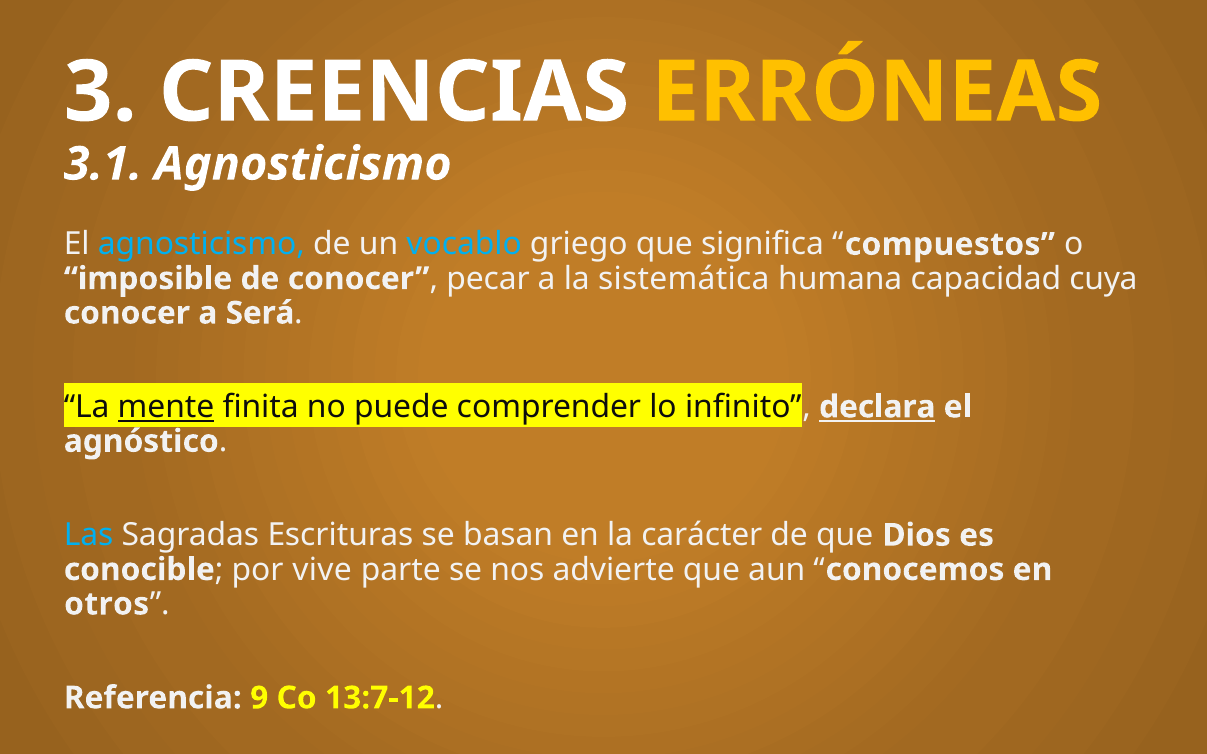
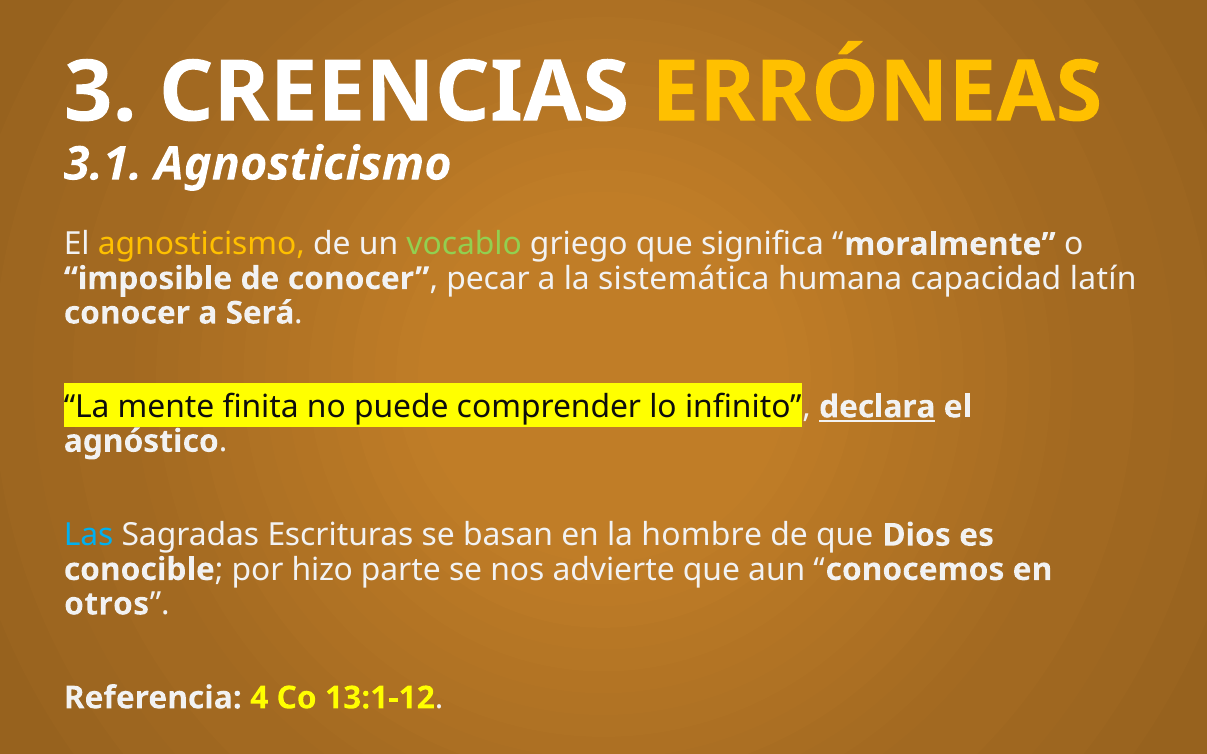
agnosticismo colour: light blue -> yellow (201, 244)
vocablo colour: light blue -> light green (464, 244)
compuestos: compuestos -> moralmente (950, 244)
cuya: cuya -> latín (1103, 279)
mente underline: present -> none (166, 407)
carácter: carácter -> hombre (702, 535)
vive: vive -> hizo (322, 570)
9: 9 -> 4 (259, 698)
13:7-12: 13:7-12 -> 13:1-12 (380, 698)
